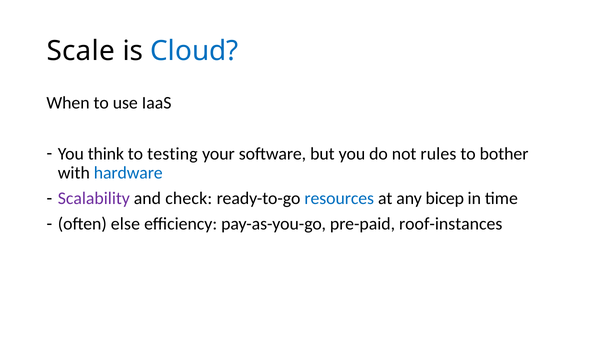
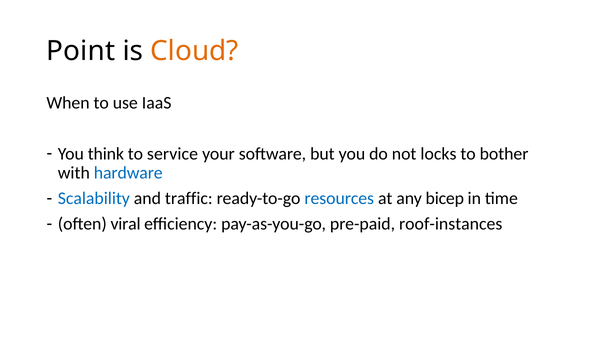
Scale: Scale -> Point (81, 51)
Cloud colour: blue -> orange (194, 51)
testing: testing -> service (172, 154)
rules: rules -> locks (438, 154)
Scalability colour: purple -> blue (94, 199)
check: check -> traffic (189, 199)
else: else -> viral (126, 224)
